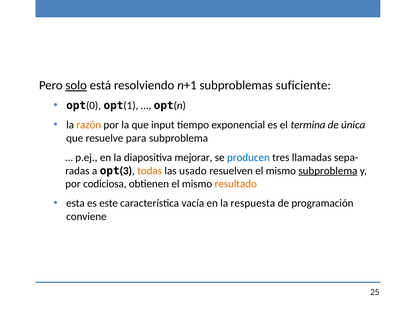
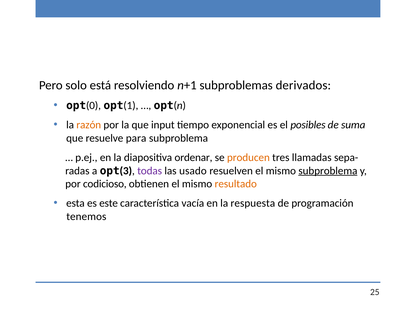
solo underline: present -> none (76, 86)
suficiente: suficiente -> derivados (303, 86)
termina: termina -> posibles (308, 125)
única: única -> suma (353, 125)
mejorar: mejorar -> ordenar (194, 158)
producen colour: blue -> orange (248, 158)
todas colour: orange -> purple (150, 171)
codiciosa: codiciosa -> codicioso (105, 184)
conviene: conviene -> tenemos (86, 217)
